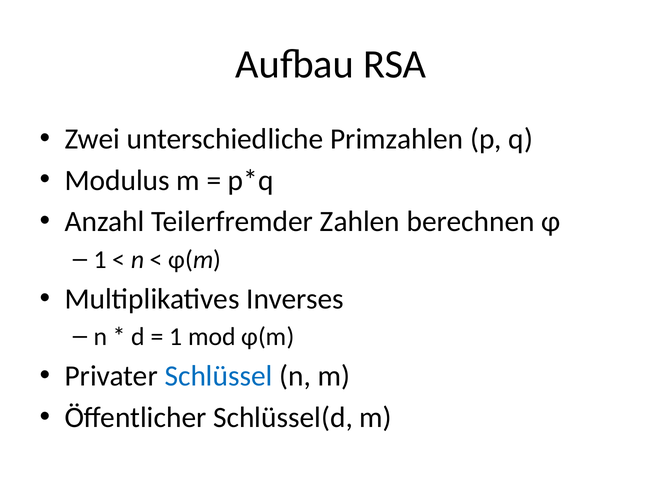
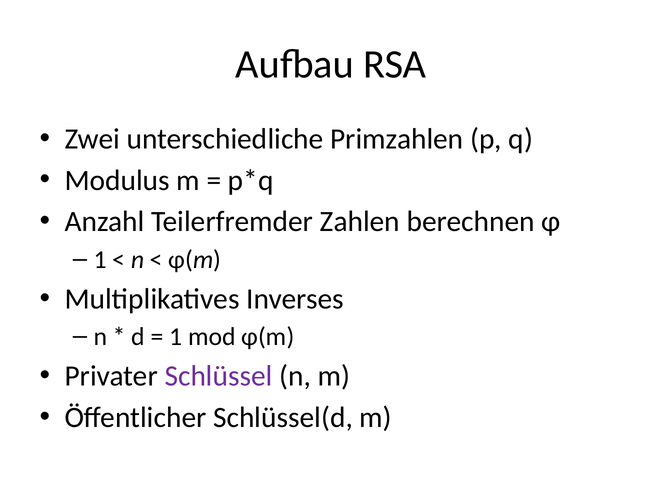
Schlüssel colour: blue -> purple (219, 376)
